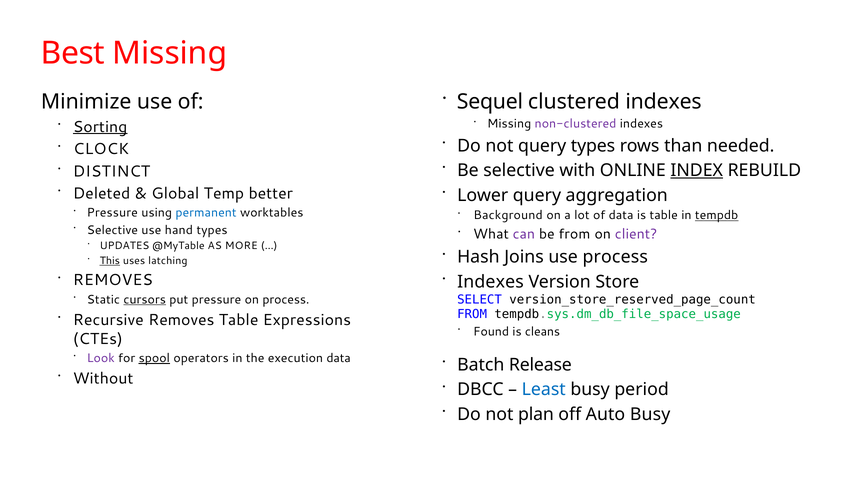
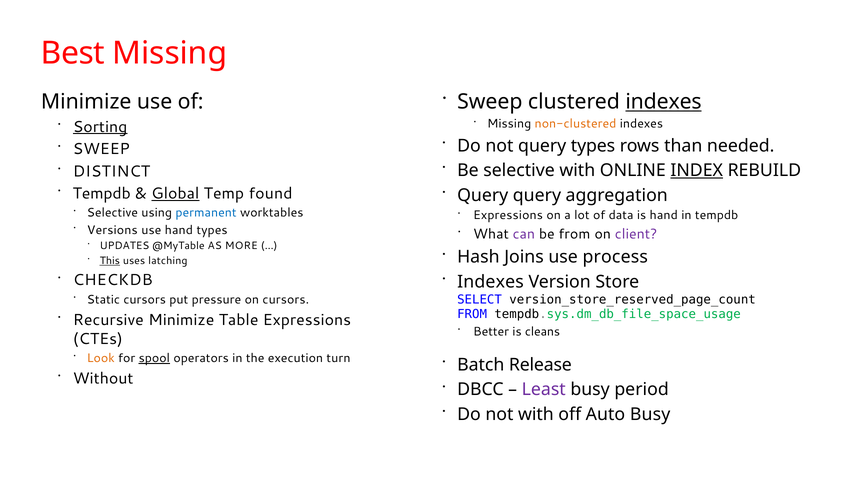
Sequel: Sequel -> Sweep (490, 102)
indexes underline: none -> present (664, 102)
non-clustered colour: purple -> orange (576, 124)
CLOCK: CLOCK -> SWEEP (101, 149)
Deleted: Deleted -> Tempdb (102, 194)
Global underline: none -> present (175, 194)
better: better -> found (271, 194)
Lower: Lower -> Query (483, 195)
Pressure: Pressure -> Selective (112, 213)
Background: Background -> Expressions (508, 216)
is table: table -> hand (664, 216)
tempdb underline: present -> none (717, 216)
Selective: Selective -> Versions (112, 230)
REMOVES: REMOVES -> CHECKDB (113, 281)
cursors underline: present -> none (145, 300)
on process: process -> cursors (286, 300)
Recursive Removes: Removes -> Minimize (181, 320)
Found: Found -> Better (491, 332)
Look colour: purple -> orange (101, 359)
execution data: data -> turn (338, 359)
Least colour: blue -> purple (544, 390)
not plan: plan -> with (536, 415)
